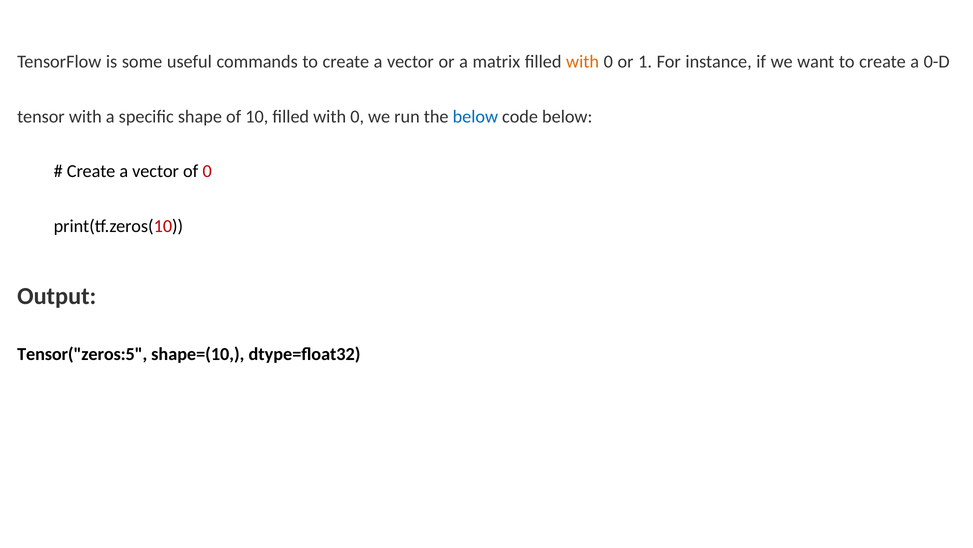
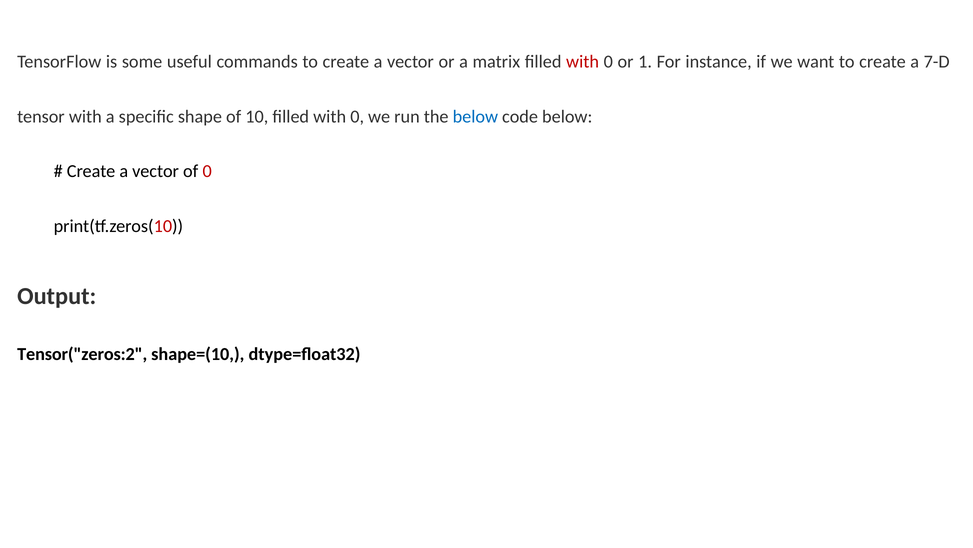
with colour: orange -> red (583, 62)
0-D: 0-D -> 7-D (937, 62)
Tensor("zeros:5: Tensor("zeros:5 -> Tensor("zeros:2 (82, 354)
